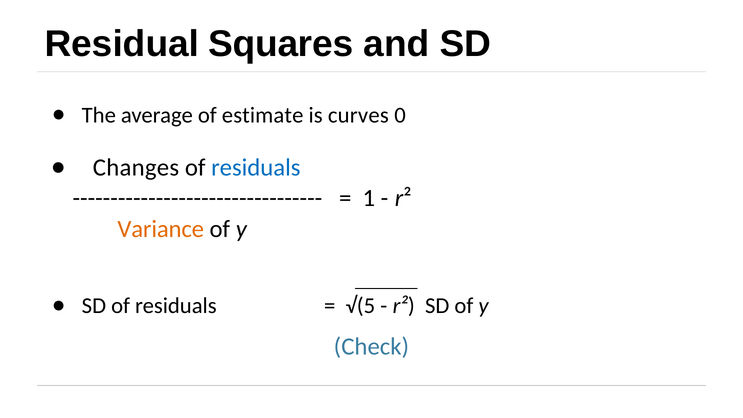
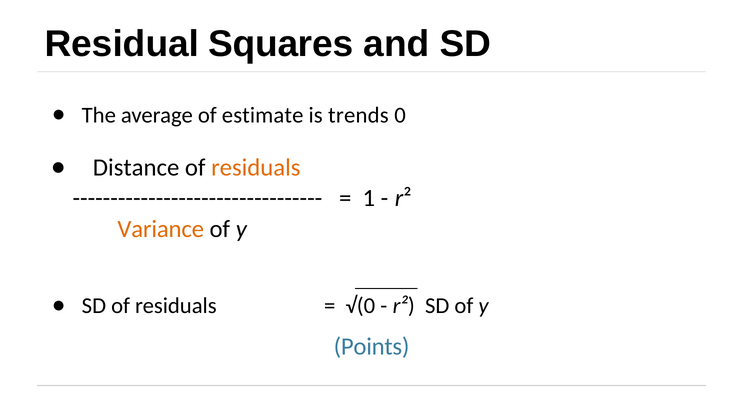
curves: curves -> trends (358, 115)
Changes: Changes -> Distance (136, 167)
residuals colour: blue -> orange (256, 167)
√(5: √(5 -> √(0 (360, 306)
Check: Check -> Points (372, 346)
